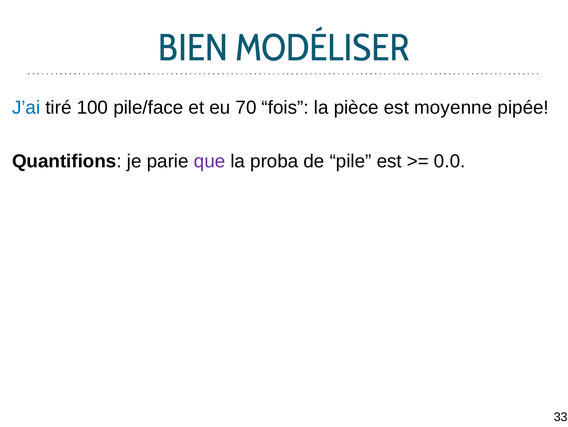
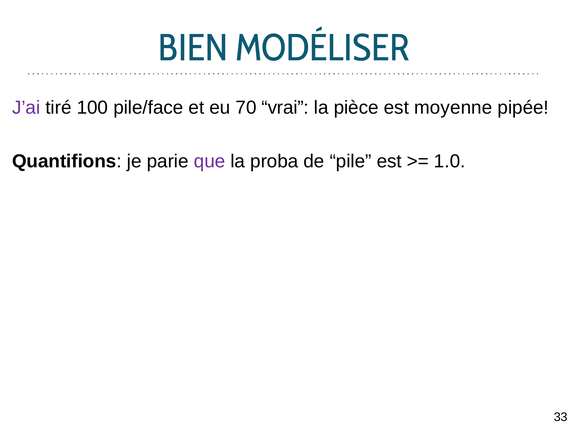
J’ai colour: blue -> purple (26, 108)
fois: fois -> vrai (285, 108)
0.0: 0.0 -> 1.0 (450, 161)
